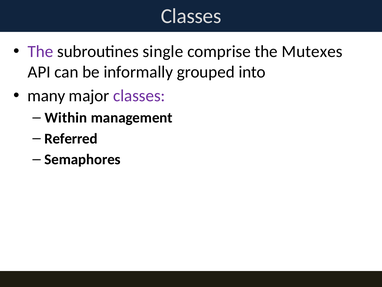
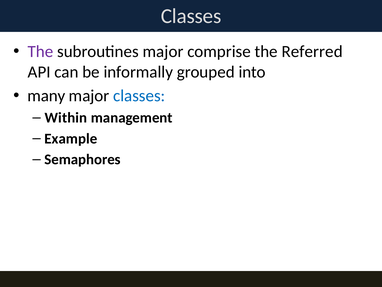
subroutines single: single -> major (163, 51)
Mutexes: Mutexes -> Referred (312, 51)
classes colour: purple -> blue (139, 96)
Referred: Referred -> Example (71, 138)
